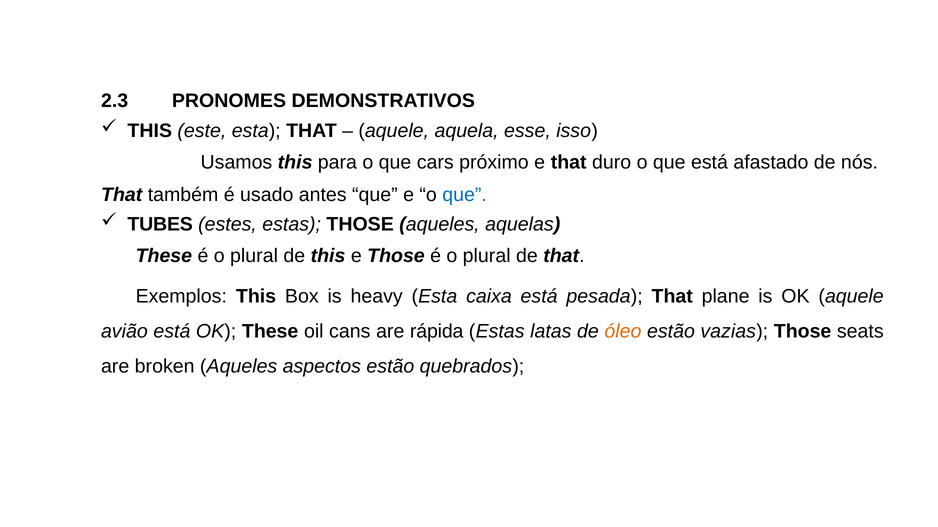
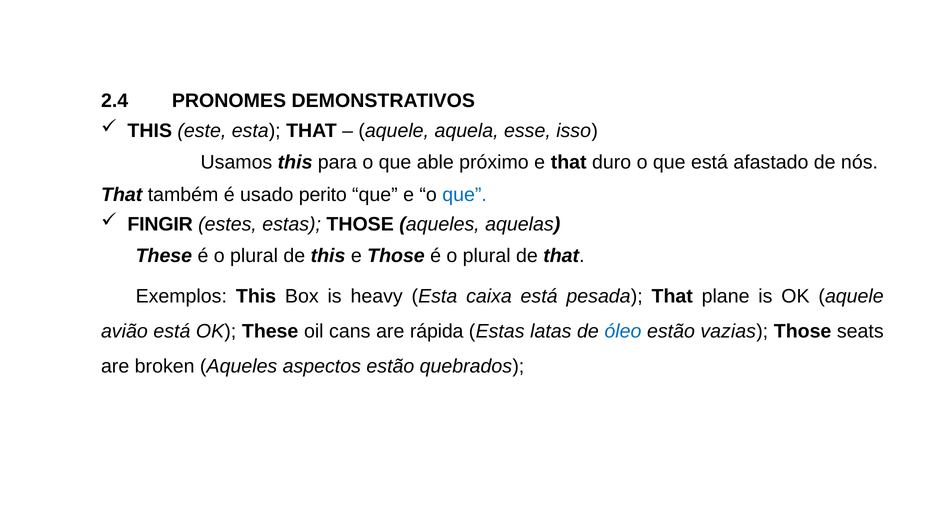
2.3: 2.3 -> 2.4 (115, 101)
cars: cars -> able (435, 162)
antes: antes -> perito (323, 195)
TUBES: TUBES -> FINGIR (160, 225)
óleo colour: orange -> blue (623, 332)
